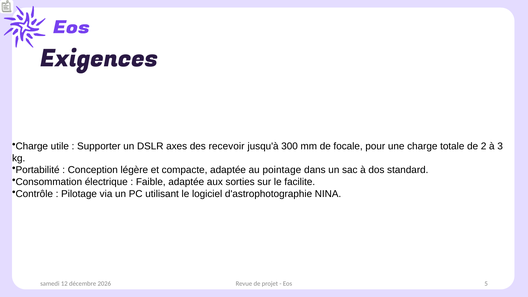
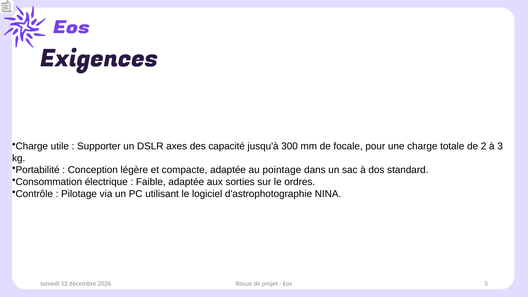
recevoir: recevoir -> capacité (227, 146)
facilite: facilite -> ordres (300, 182)
